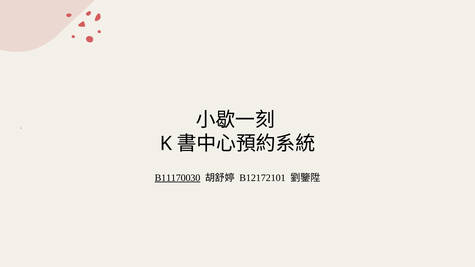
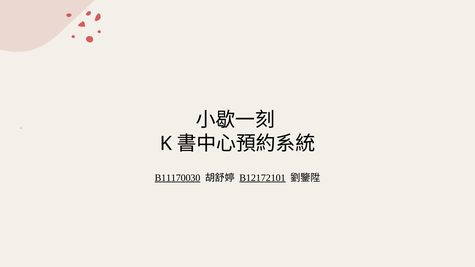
B12172101 underline: none -> present (263, 178)
